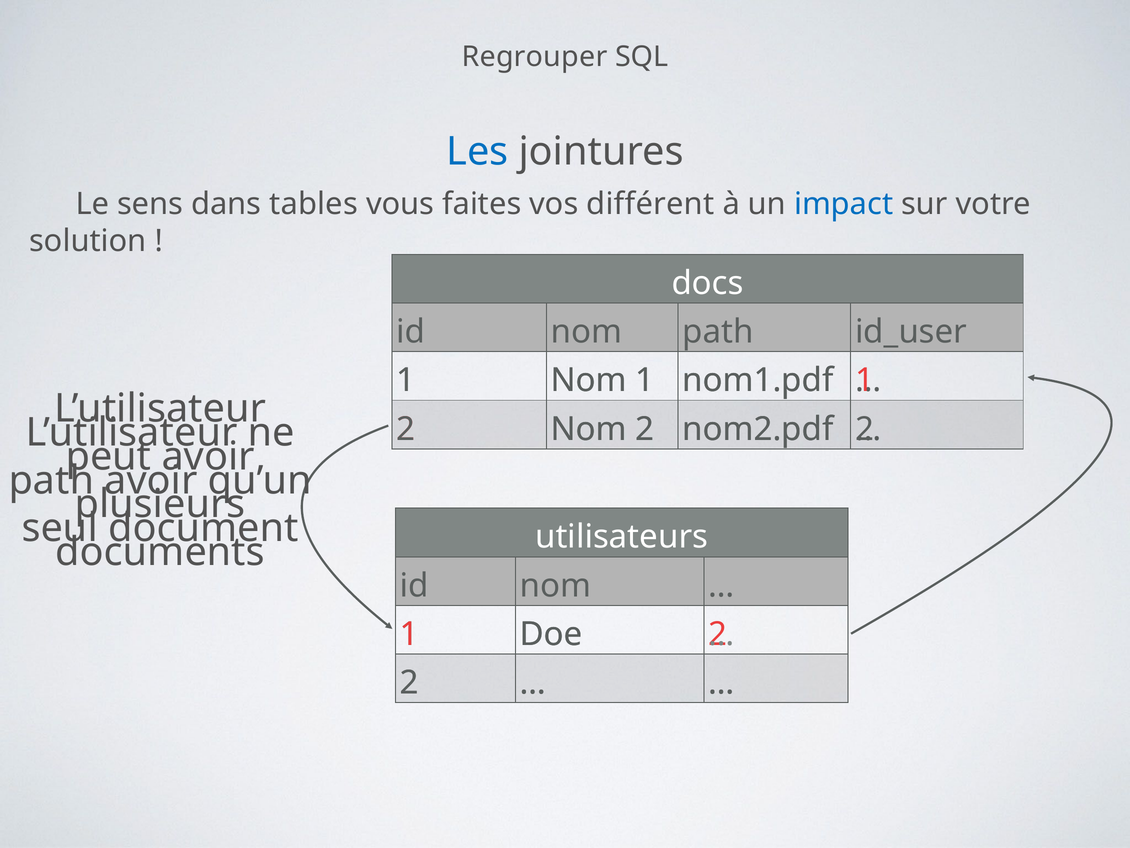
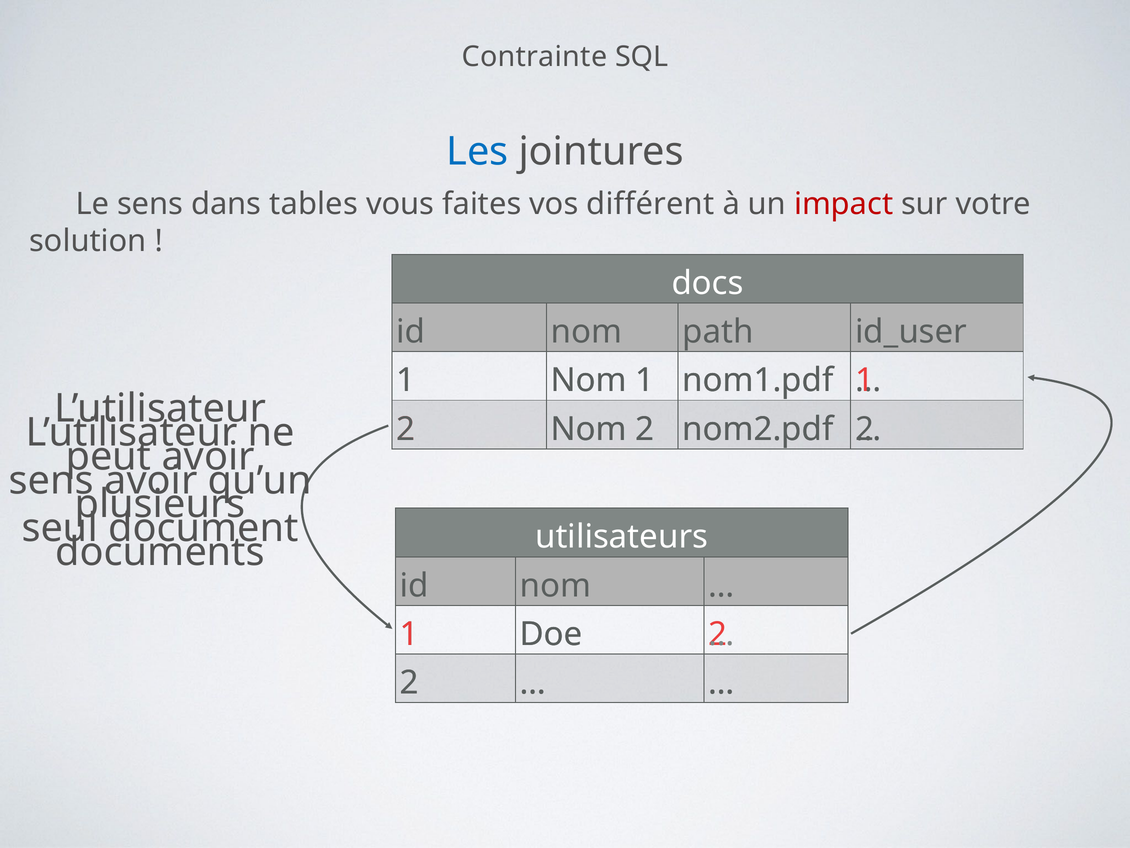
Regrouper: Regrouper -> Contrainte (534, 57)
impact colour: blue -> red (844, 204)
path: path -> sens (51, 480)
